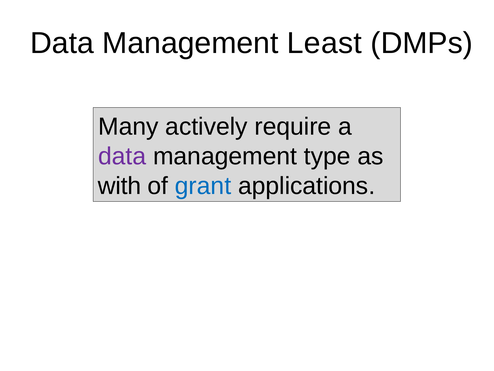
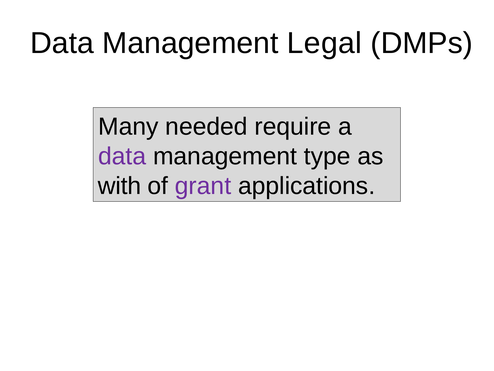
Least: Least -> Legal (324, 43)
actively: actively -> needed (206, 126)
grant colour: blue -> purple (203, 186)
